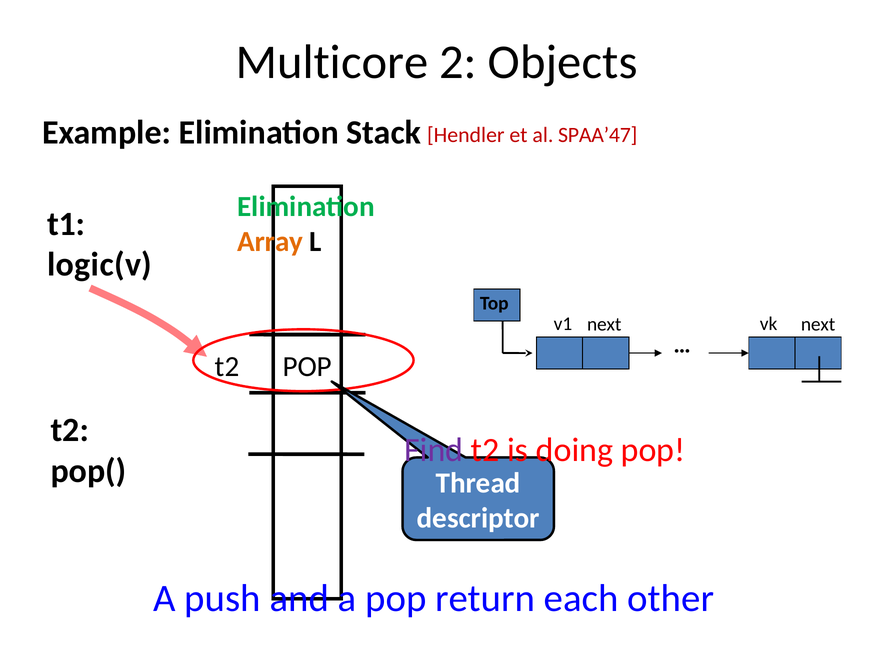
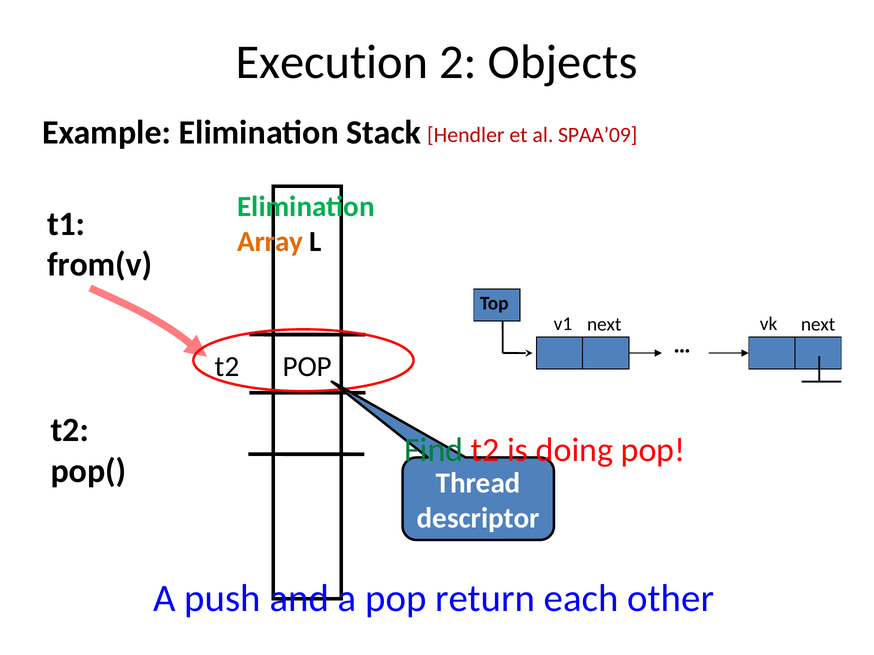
Multicore: Multicore -> Execution (332, 62)
SPAA’47: SPAA’47 -> SPAA’09 (598, 135)
logic(v: logic(v -> from(v (100, 265)
Find colour: purple -> green (434, 450)
